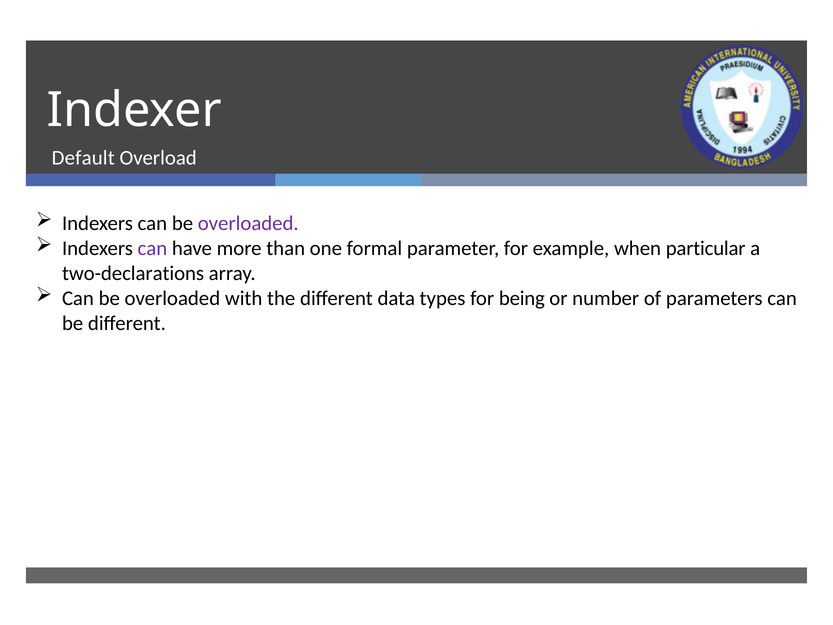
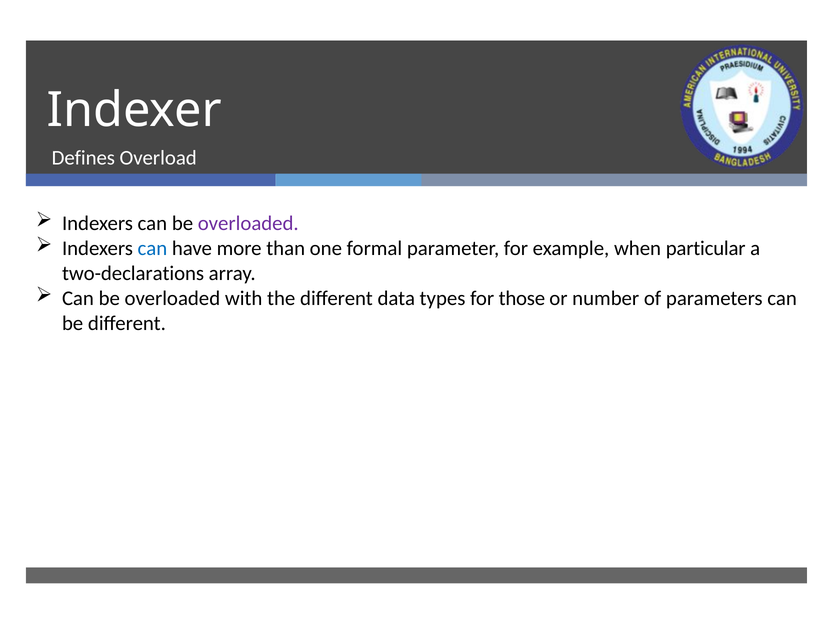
Default: Default -> Defines (83, 158)
can colour: purple -> blue (152, 248)
being: being -> those (522, 298)
